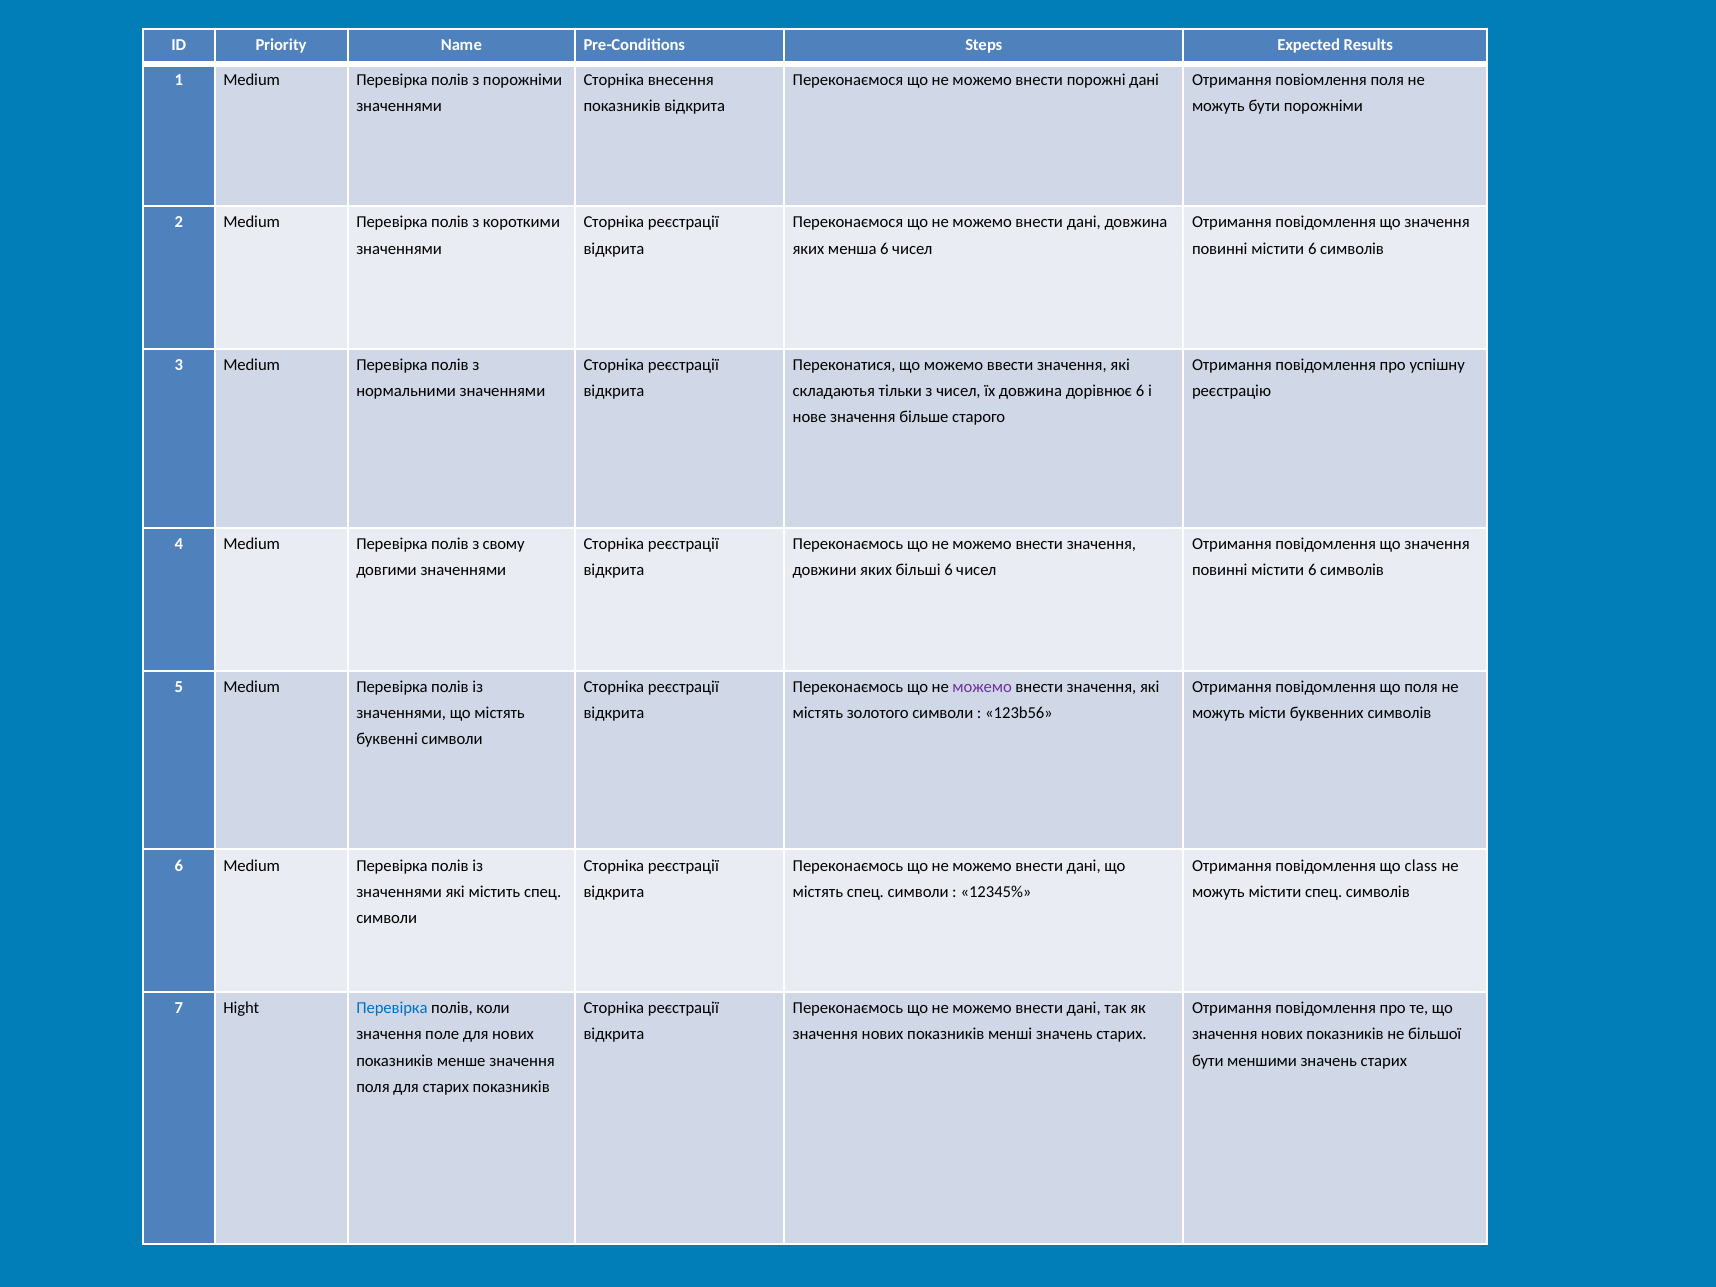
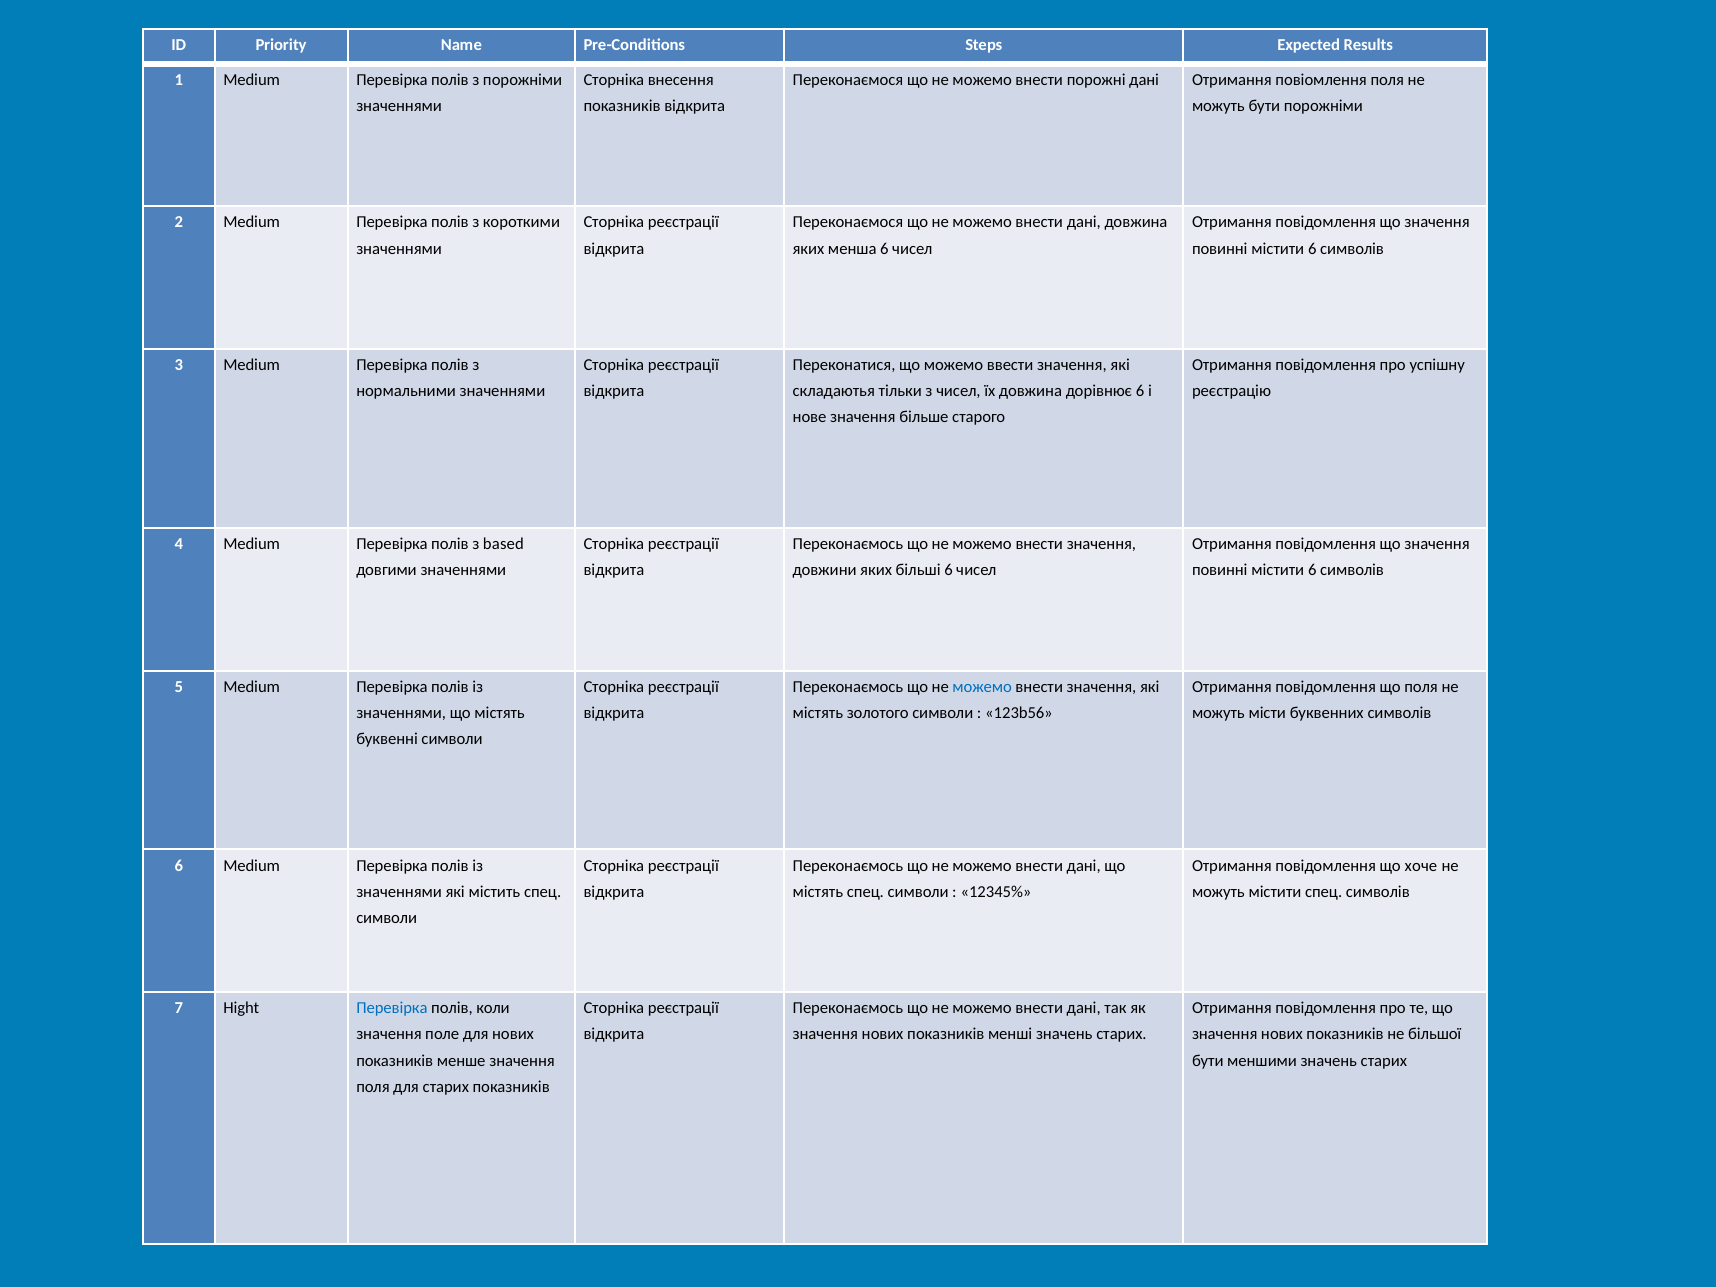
свому: свому -> based (503, 544)
можемо colour: purple -> blue (982, 687)
class: class -> хоче (1421, 866)
